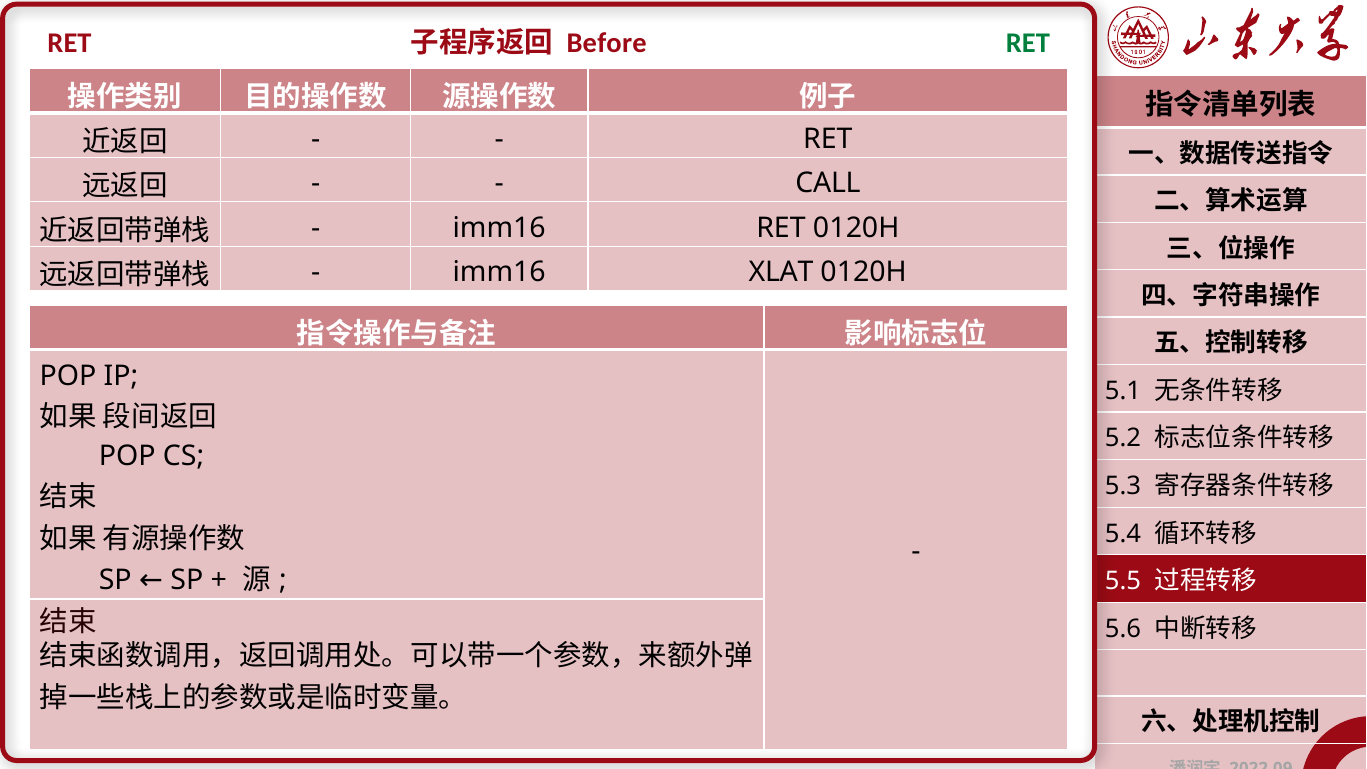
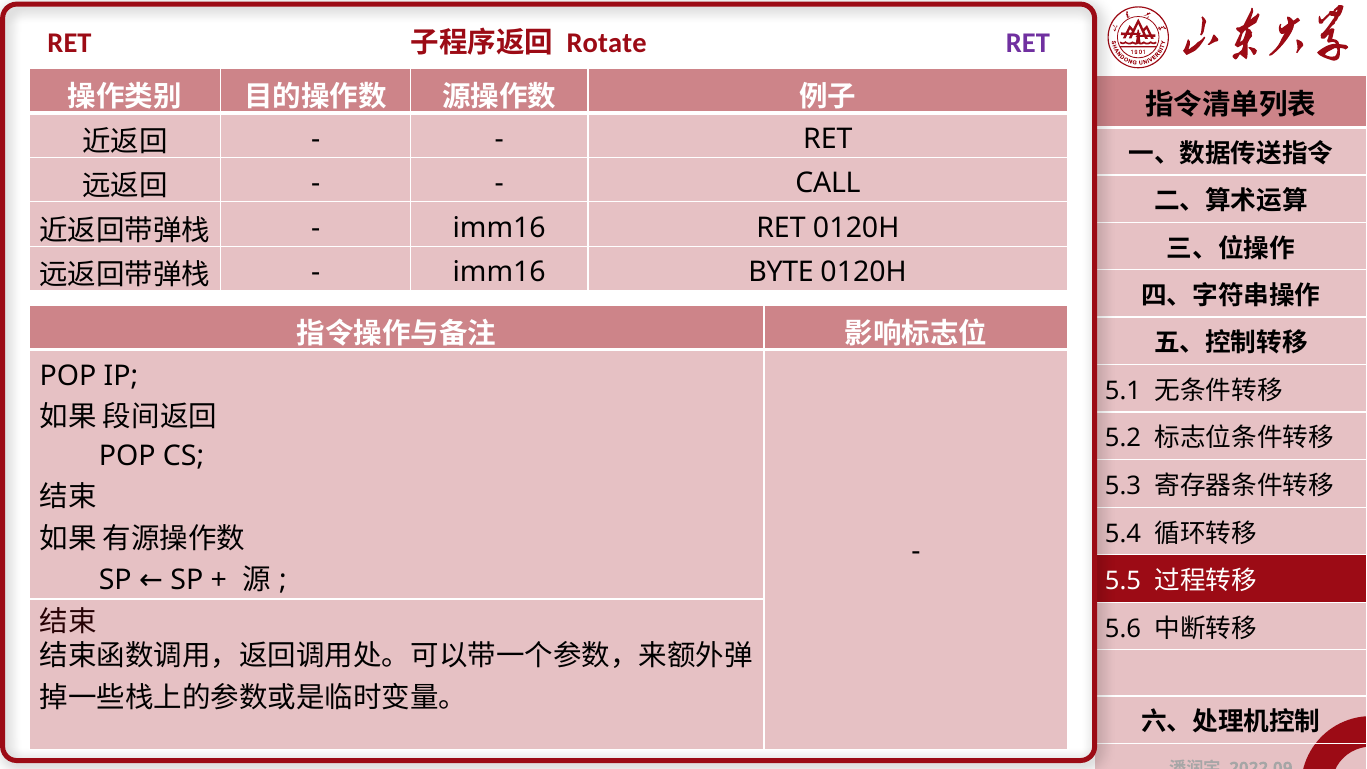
RET colour: green -> purple (1028, 43)
Before: Before -> Rotate (607, 43)
XLAT: XLAT -> BYTE (781, 273)
